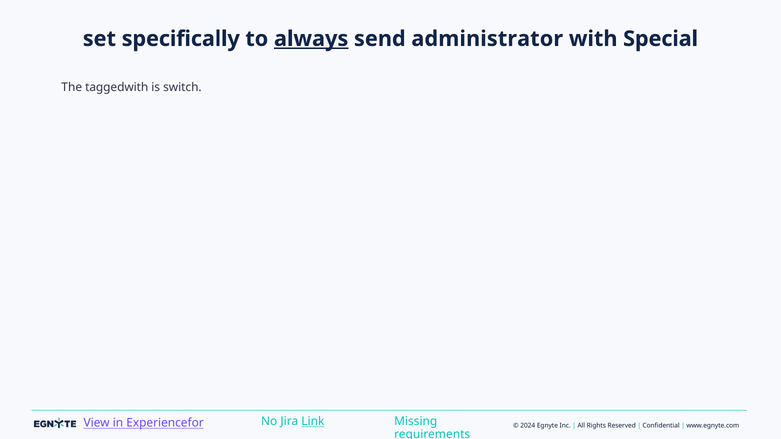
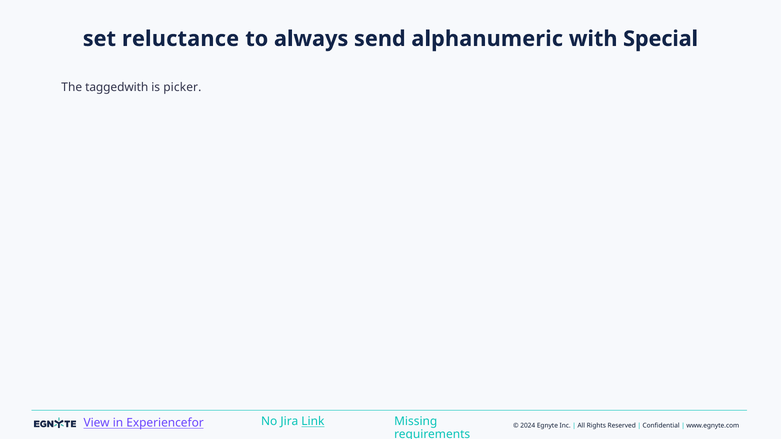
specifically: specifically -> reluctance (181, 39)
always underline: present -> none (311, 39)
administrator: administrator -> alphanumeric (487, 39)
switch: switch -> picker (182, 87)
